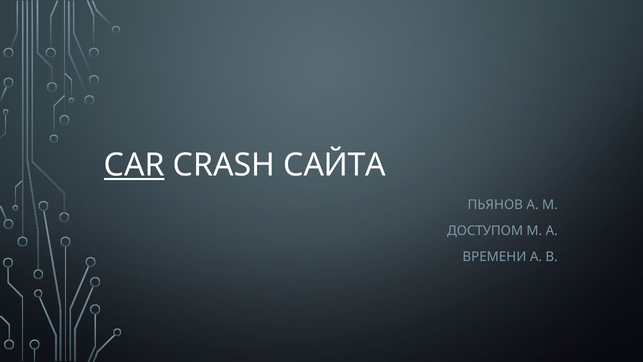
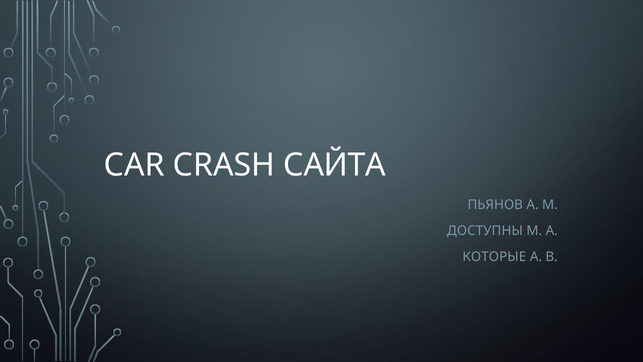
CAR underline: present -> none (134, 165)
ДОСТУПОМ: ДОСТУПОМ -> ДОСТУПНЫ (485, 231)
ВРЕМЕНИ: ВРЕМЕНИ -> КОТОРЫЕ (494, 257)
